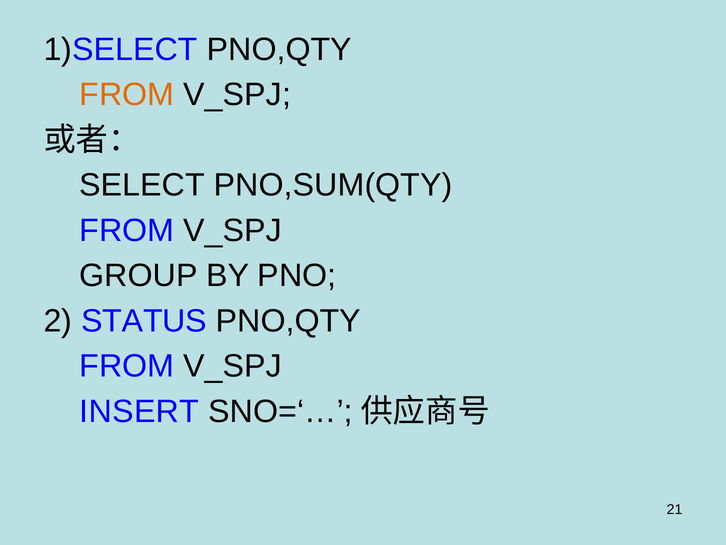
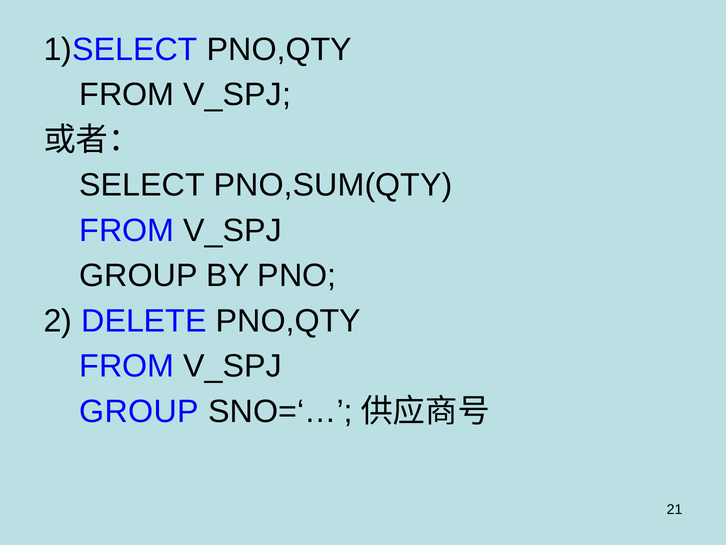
FROM colour: orange -> black (127, 95)
STATUS: STATUS -> DELETE (144, 321)
INSERT: INSERT -> GROUP (139, 411)
